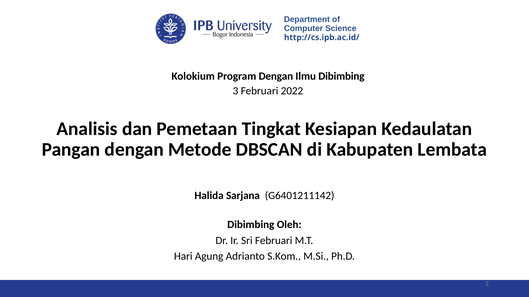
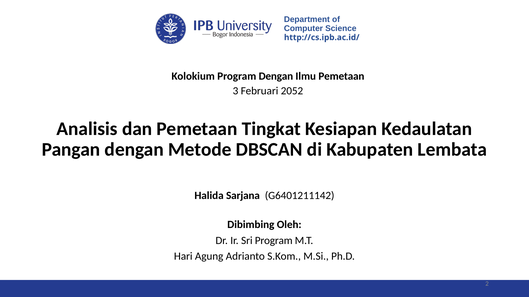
Ilmu Dibimbing: Dibimbing -> Pemetaan (341, 76)
2022: 2022 -> 2052 (292, 91)
Sri Februari: Februari -> Program (274, 241)
